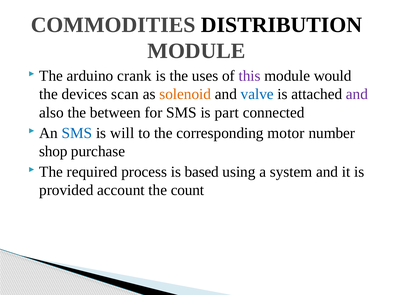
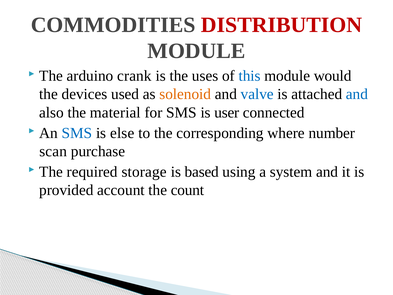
DISTRIBUTION colour: black -> red (282, 25)
this colour: purple -> blue (250, 76)
scan: scan -> used (125, 94)
and colour: purple -> blue (357, 94)
between: between -> material (115, 112)
part: part -> user (227, 112)
will: will -> else (122, 133)
motor: motor -> where (286, 133)
shop: shop -> scan (53, 151)
process: process -> storage (144, 172)
